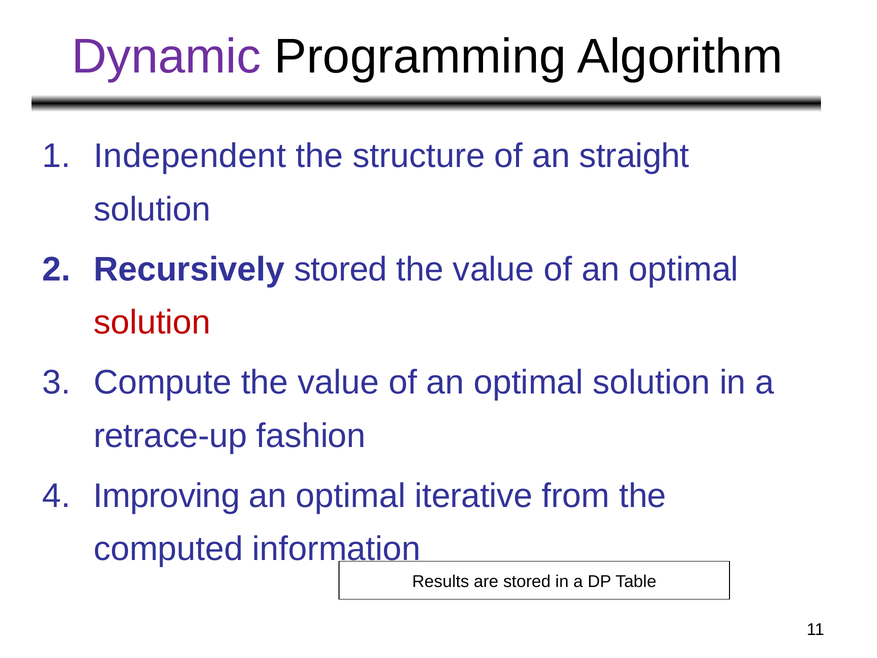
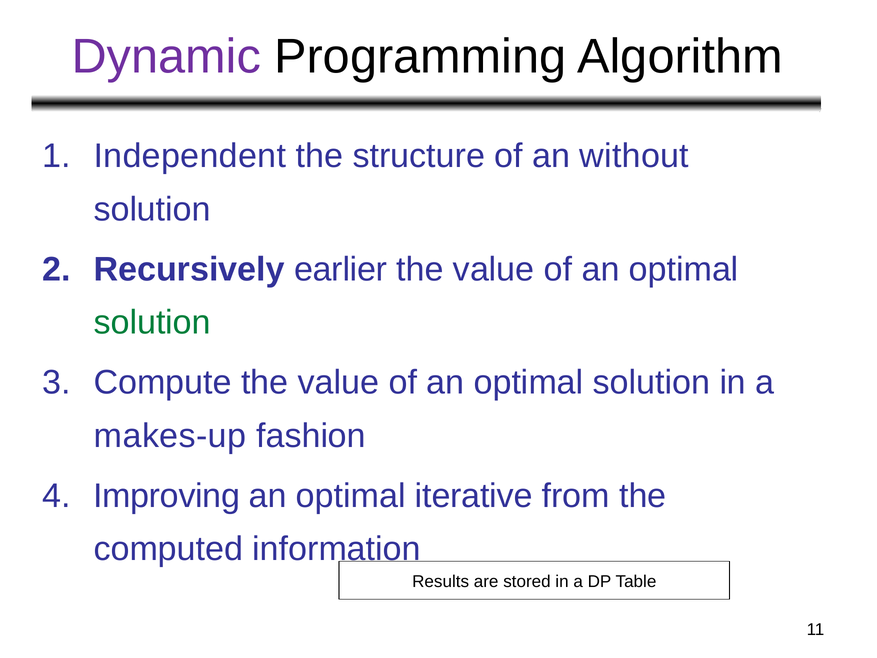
straight: straight -> without (634, 156)
Recursively stored: stored -> earlier (341, 269)
solution colour: red -> green (152, 322)
retrace-up: retrace-up -> makes-up (170, 436)
